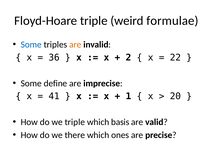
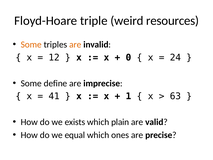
formulae: formulae -> resources (173, 21)
Some colour: blue -> orange (31, 44)
36: 36 -> 12 (54, 57)
2: 2 -> 0 (129, 57)
22: 22 -> 24 (175, 57)
20: 20 -> 63 (175, 96)
we triple: triple -> exists (75, 122)
basis: basis -> plain (120, 122)
there: there -> equal (75, 135)
